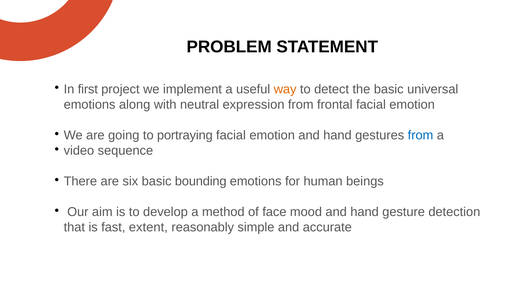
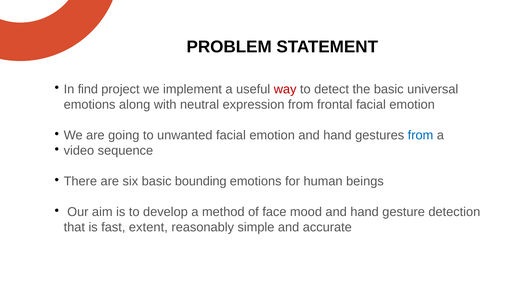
first: first -> find (88, 89)
way colour: orange -> red (285, 89)
portraying: portraying -> unwanted (185, 135)
